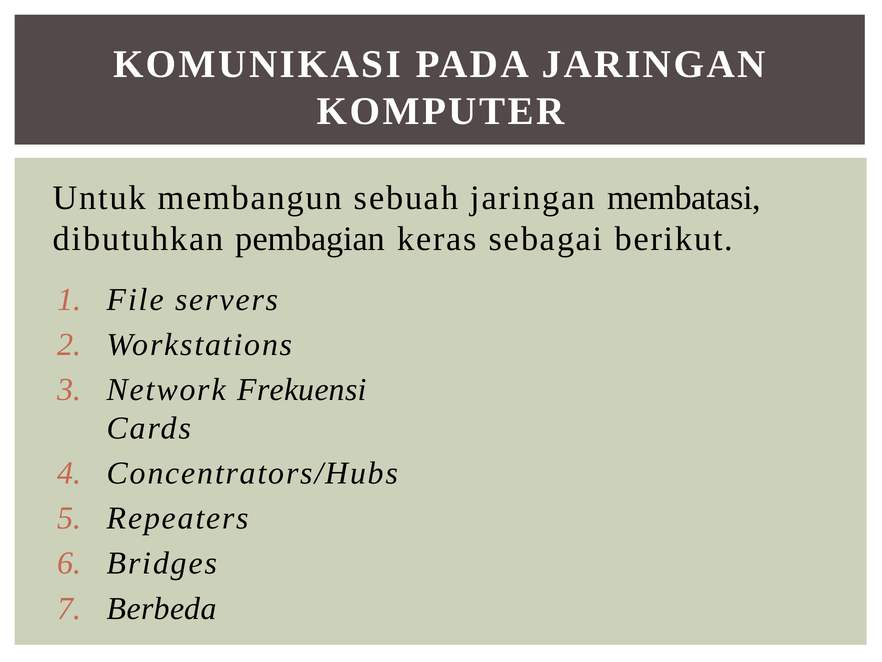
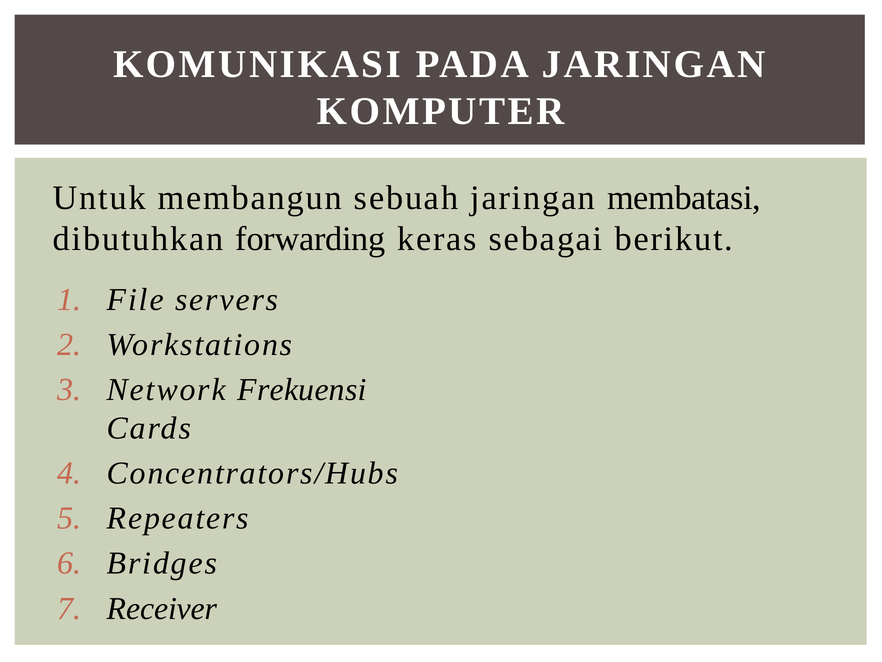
pembagian: pembagian -> forwarding (310, 239)
Berbeda: Berbeda -> Receiver (162, 608)
